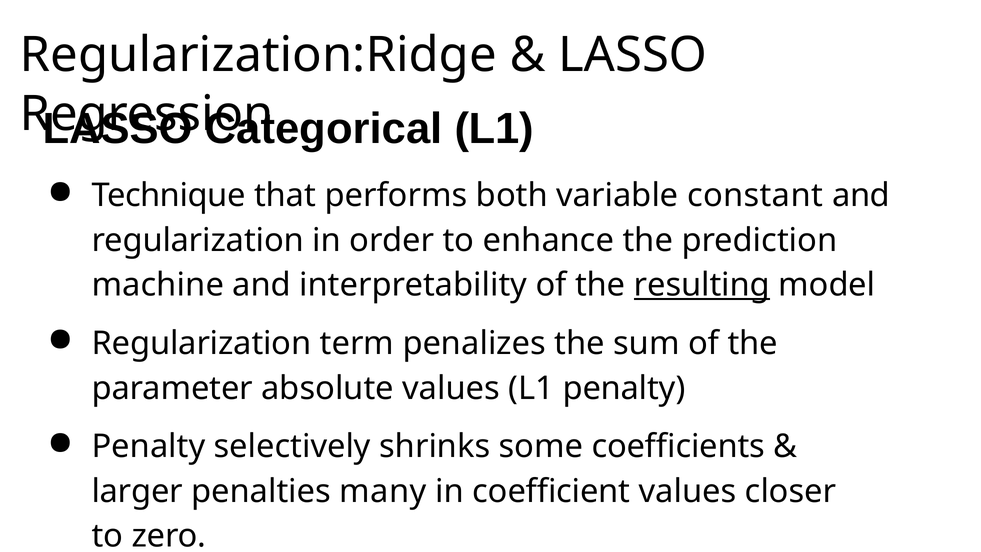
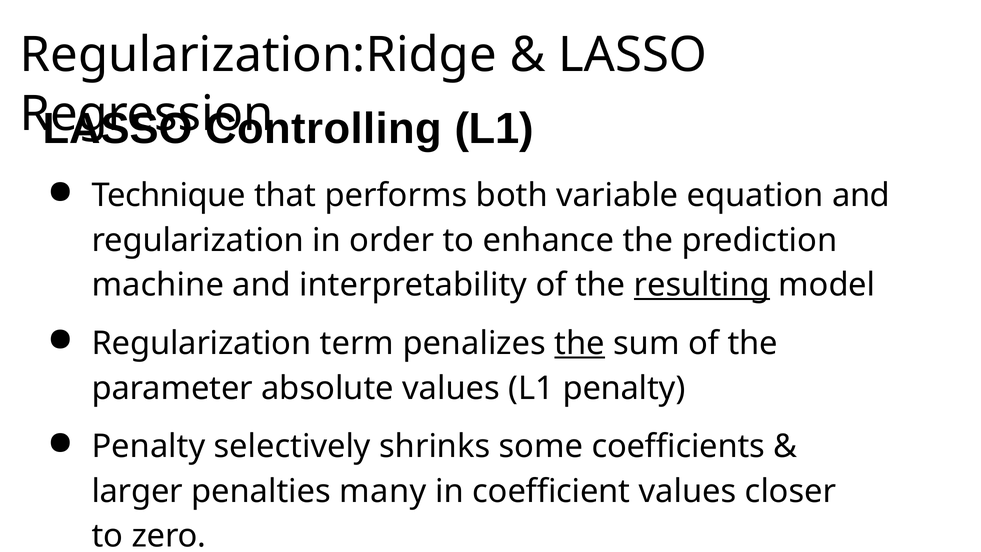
Categorical: Categorical -> Controlling (323, 129)
constant: constant -> equation (755, 196)
the underline: none -> present (580, 343)
